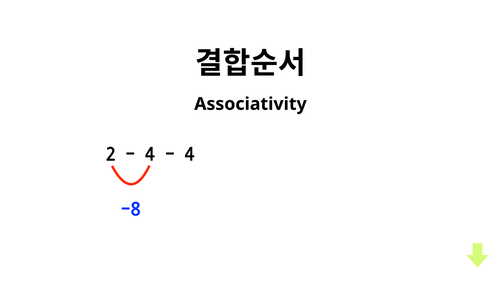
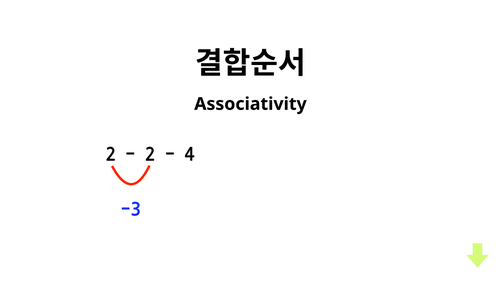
4: 4 -> 2 (150, 153)
-8: -8 -> -3 (131, 208)
